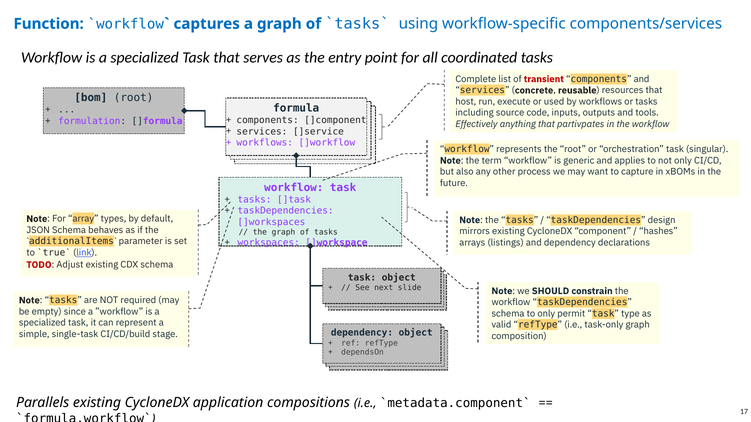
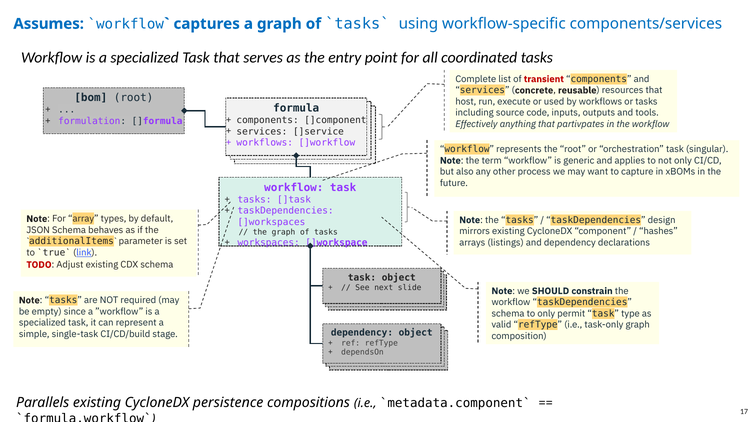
Function: Function -> Assumes (49, 24)
application: application -> persistence (228, 403)
